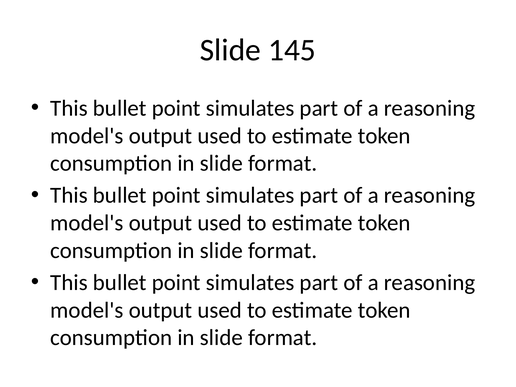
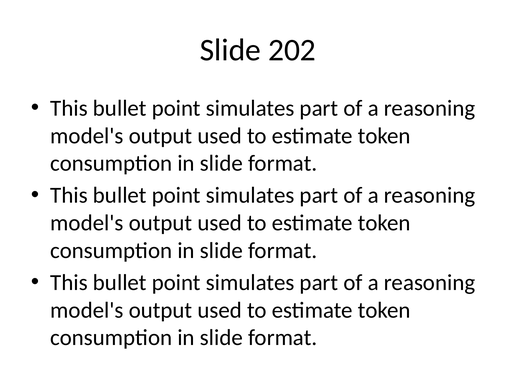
145: 145 -> 202 (292, 50)
